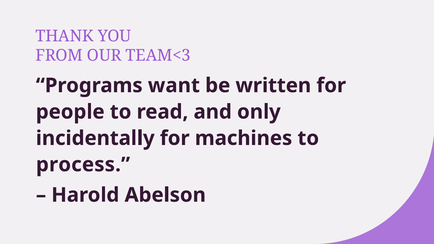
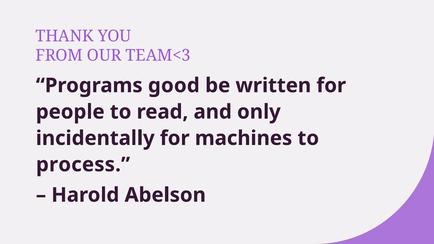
want: want -> good (174, 86)
